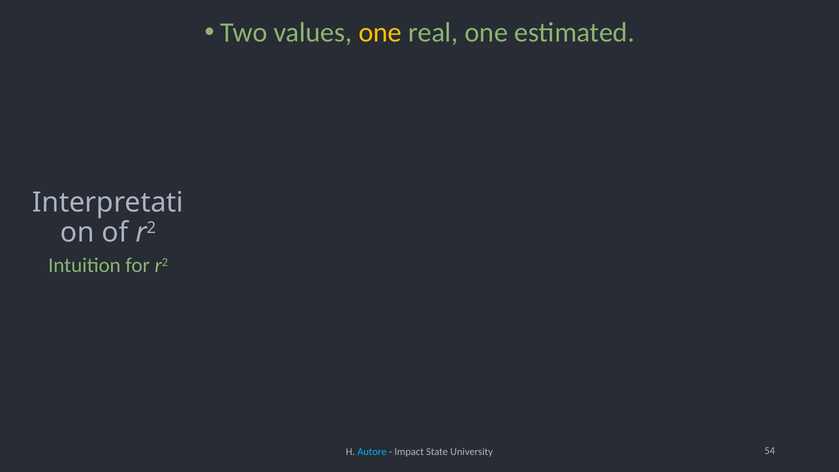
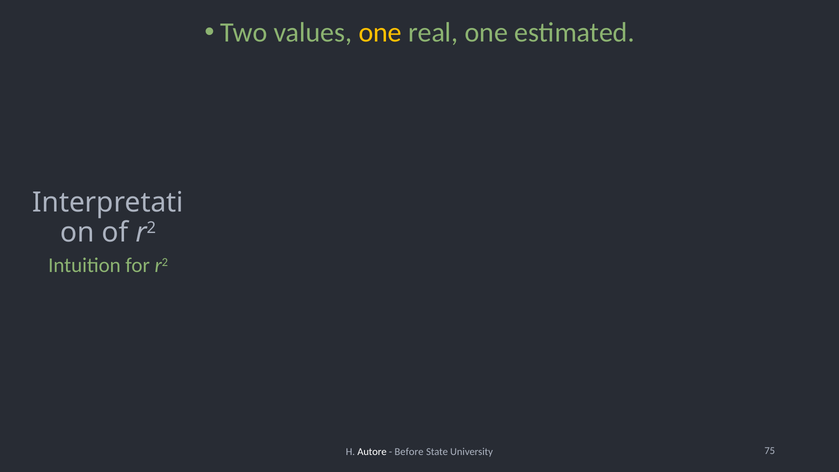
Autore colour: light blue -> white (372, 452)
Impact: Impact -> Before (409, 452)
54: 54 -> 75 (770, 451)
